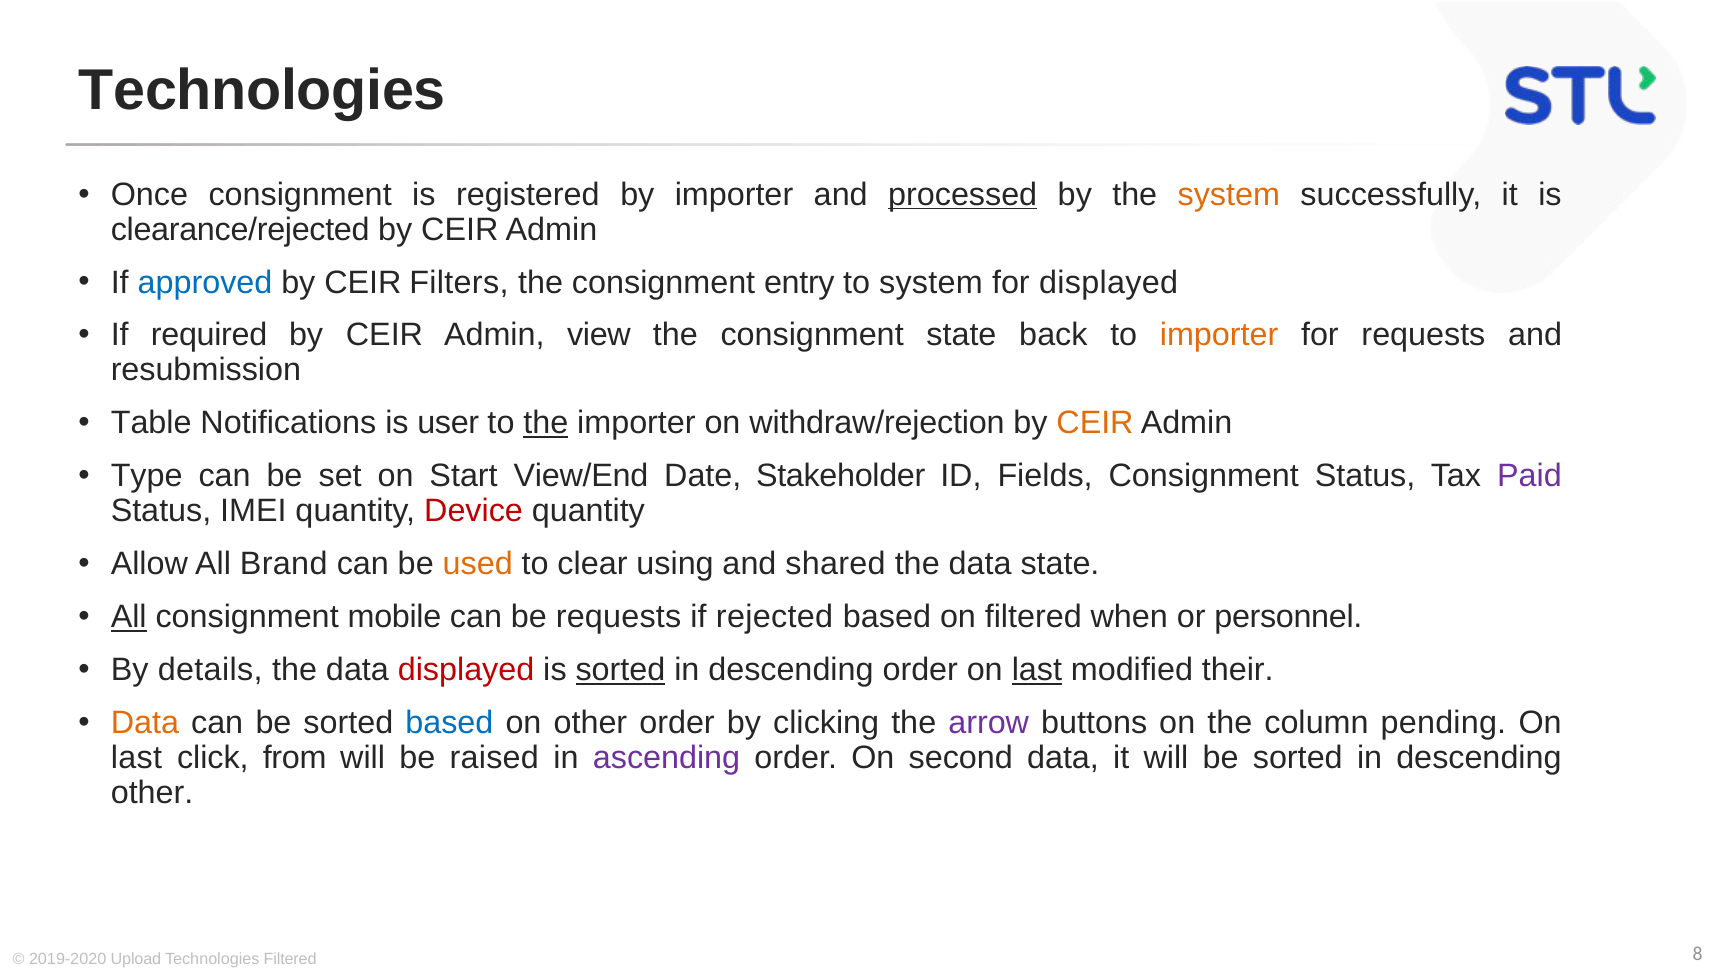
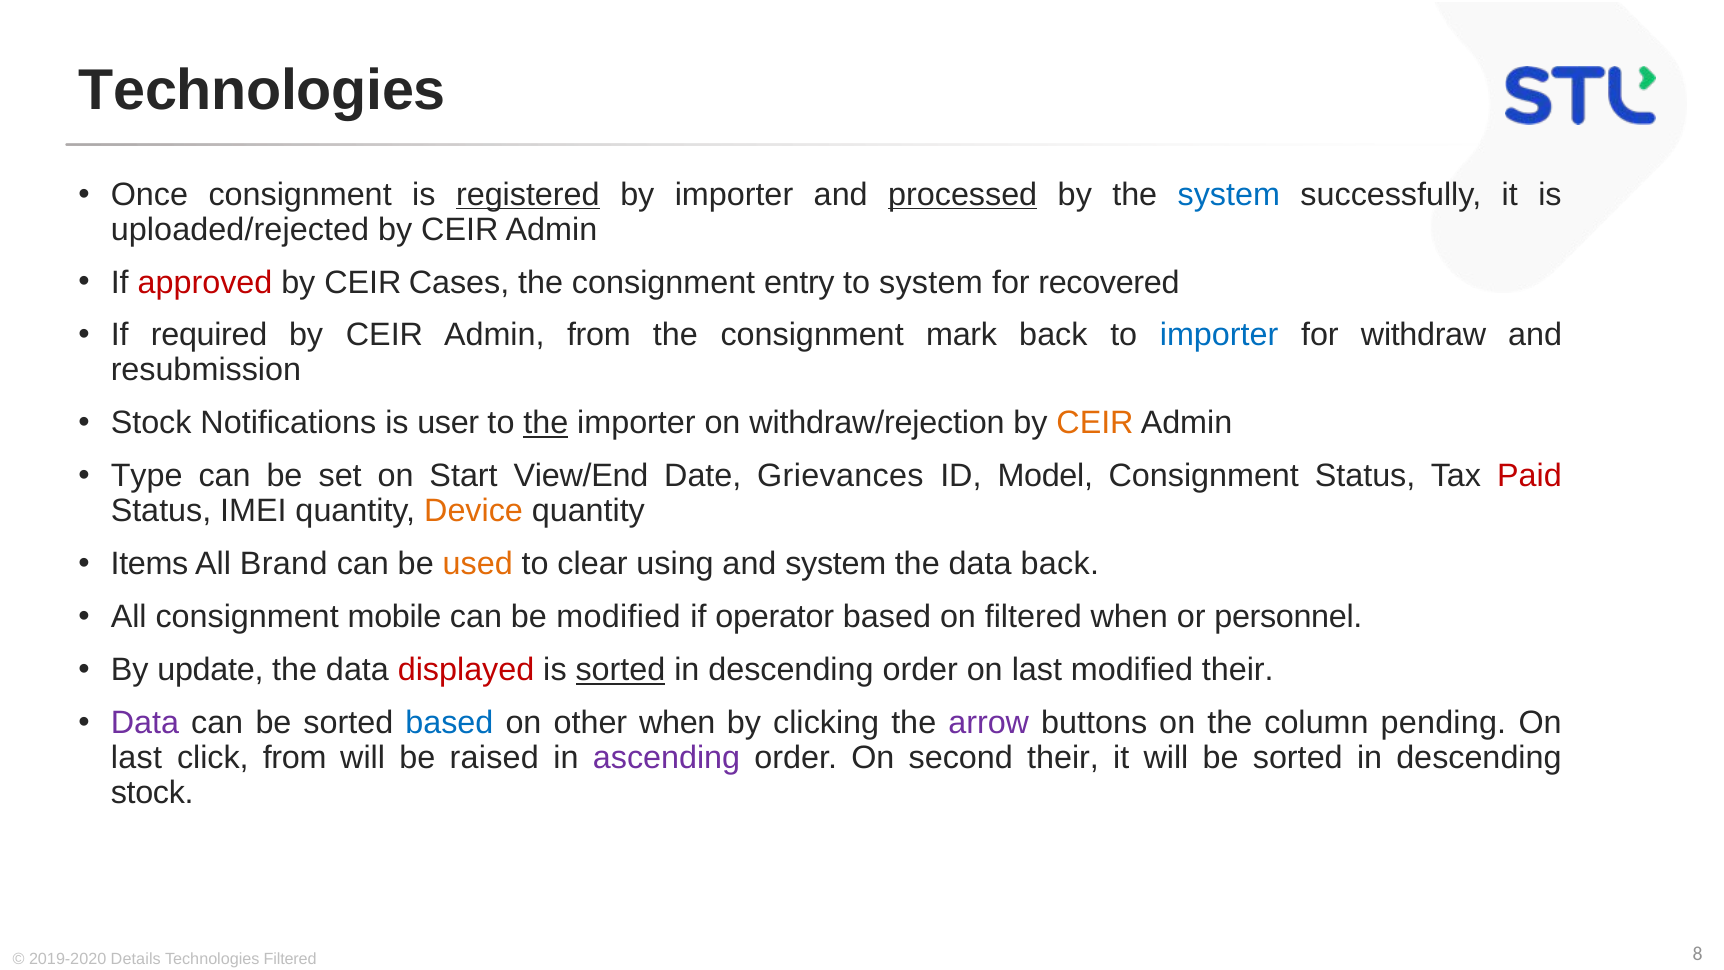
registered underline: none -> present (528, 195)
system colour: orange -> blue (1229, 195)
clearance/rejected: clearance/rejected -> uploaded/rejected (240, 229)
approved colour: blue -> red (205, 282)
Filters: Filters -> Cases (459, 282)
for displayed: displayed -> recovered (1109, 282)
Admin view: view -> from (599, 335)
consignment state: state -> mark (962, 335)
importer colour: orange -> blue (1219, 335)
for requests: requests -> withdraw (1424, 335)
Table: Table -> Stock (151, 423)
Stakeholder: Stakeholder -> Grievances (840, 476)
Fields: Fields -> Model (1045, 476)
Paid colour: purple -> red (1529, 476)
Device colour: red -> orange (474, 511)
Allow: Allow -> Items (150, 564)
and shared: shared -> system (836, 564)
data state: state -> back (1060, 564)
All underline: present -> none (129, 617)
be requests: requests -> modified (619, 617)
rejected: rejected -> operator (775, 617)
details: details -> update (210, 670)
last underline: present -> none (1037, 670)
Data colour: orange -> purple (145, 722)
other order: order -> when (677, 722)
second data: data -> their (1063, 757)
other: other -> stock (152, 792)
Upload: Upload -> Details (136, 959)
